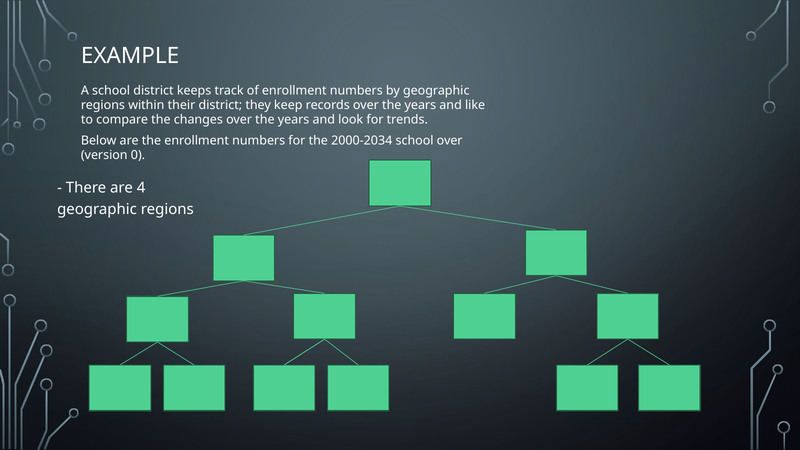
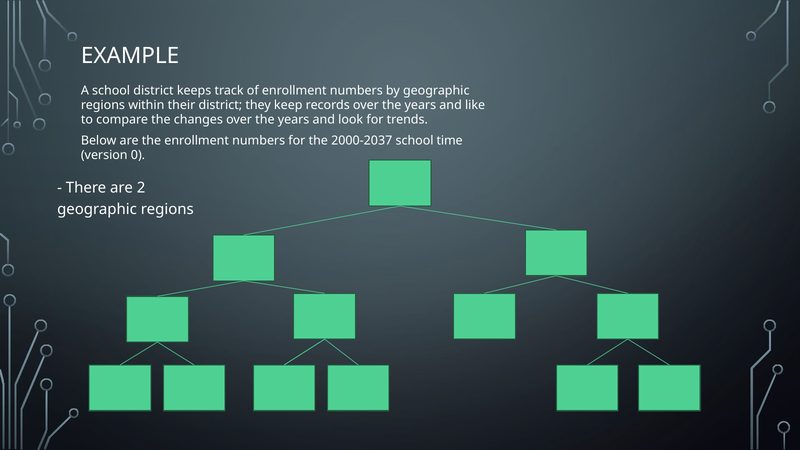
2000-2034: 2000-2034 -> 2000-2037 (362, 141)
school over: over -> time (450, 141)
4: 4 -> 2 (141, 188)
